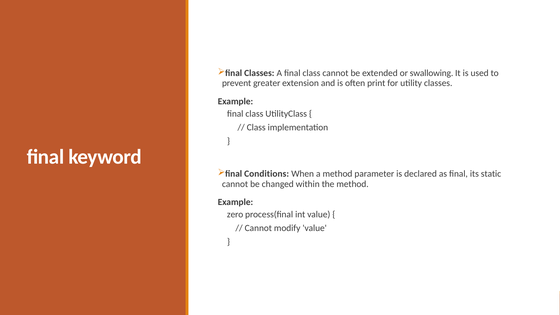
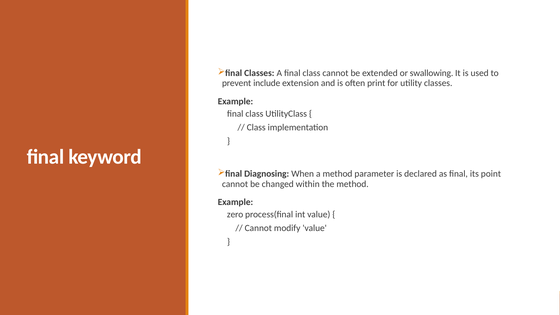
greater: greater -> include (267, 83)
Conditions: Conditions -> Diagnosing (267, 174)
static: static -> point (491, 174)
